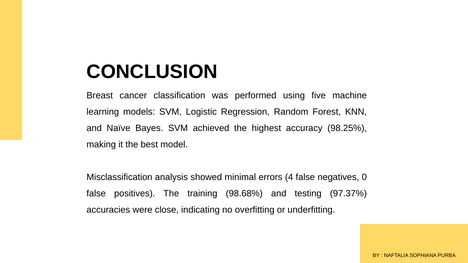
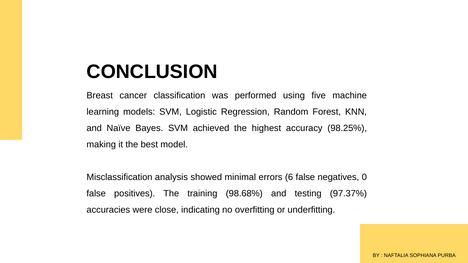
4: 4 -> 6 (289, 177)
